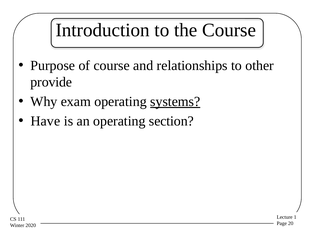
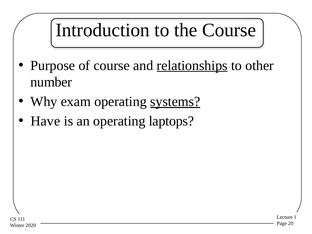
relationships underline: none -> present (192, 65)
provide: provide -> number (51, 82)
section: section -> laptops (171, 121)
